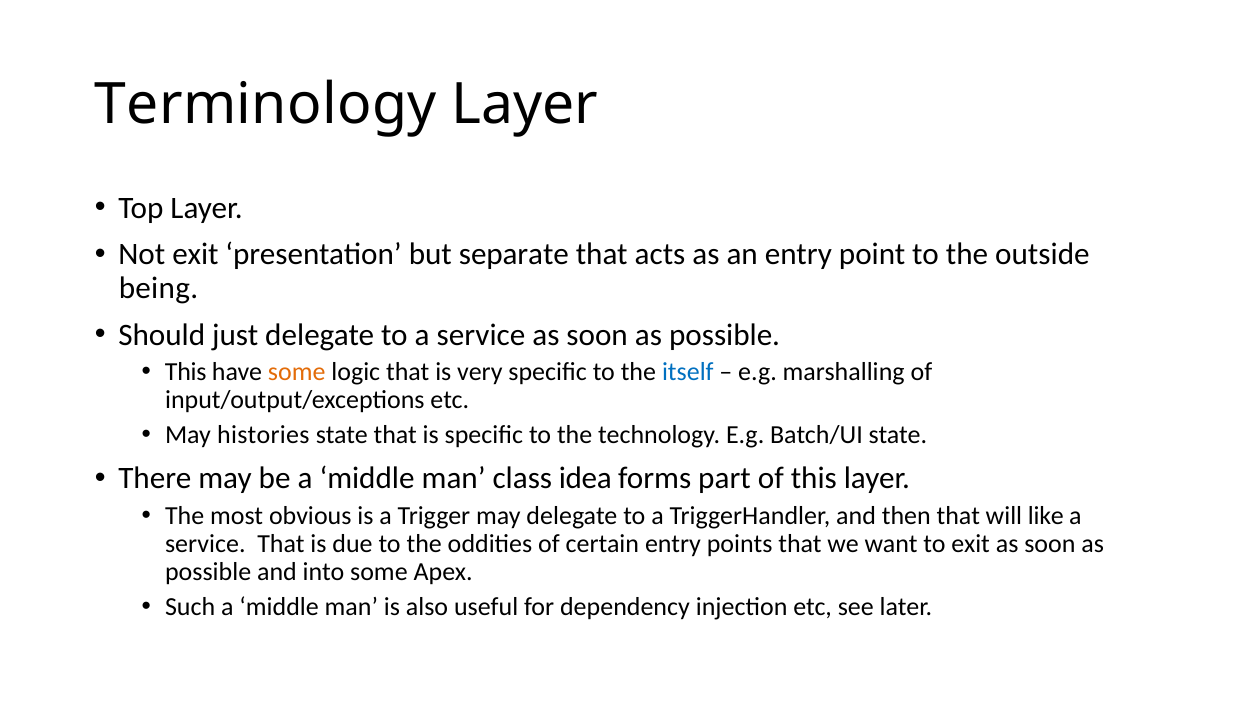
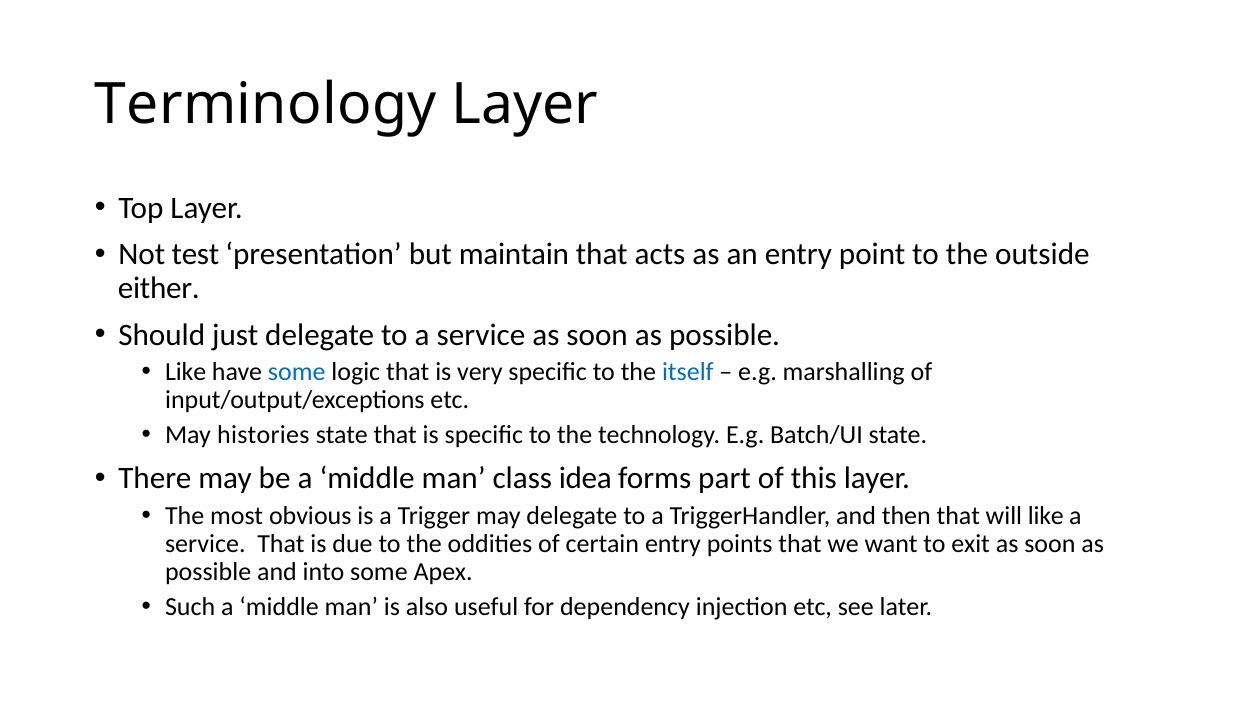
Not exit: exit -> test (195, 255)
separate: separate -> maintain (514, 255)
being: being -> either (159, 288)
This: This -> Like (186, 372)
some colour: orange -> blue (297, 372)
